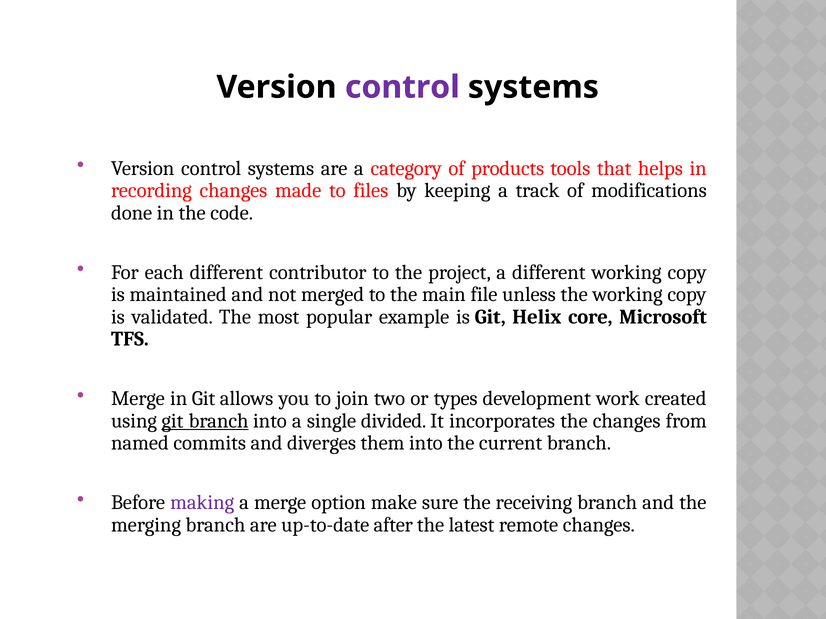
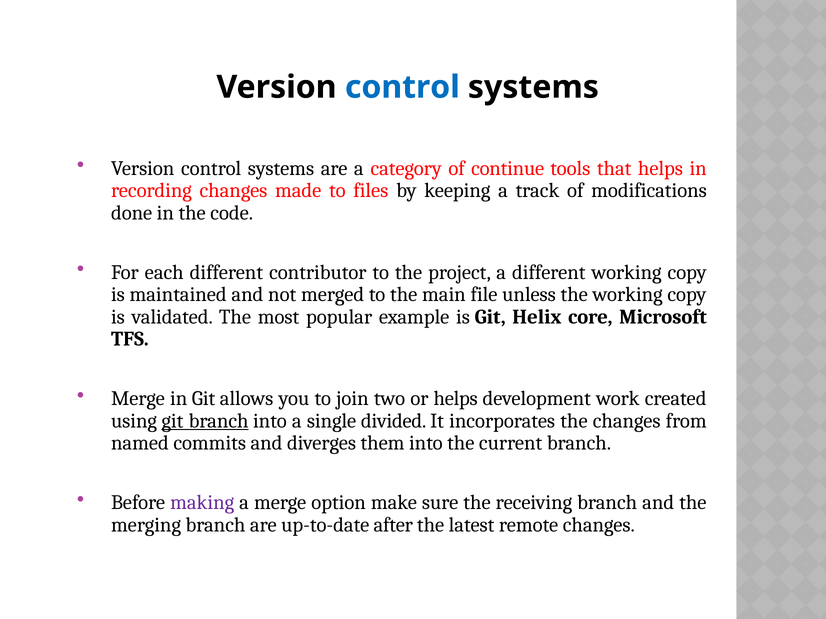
control colour: purple -> blue (402, 87)
products: products -> continue (508, 168)
or types: types -> helps (456, 399)
